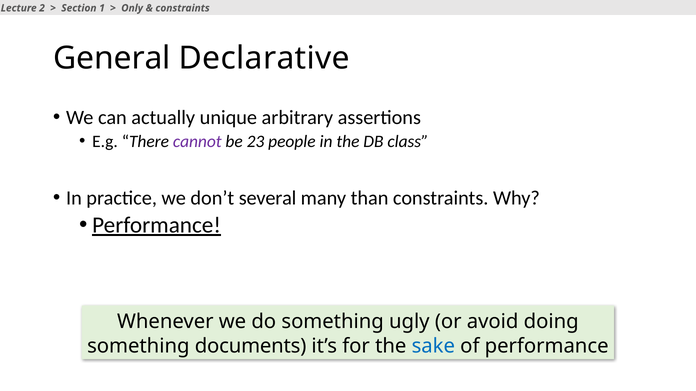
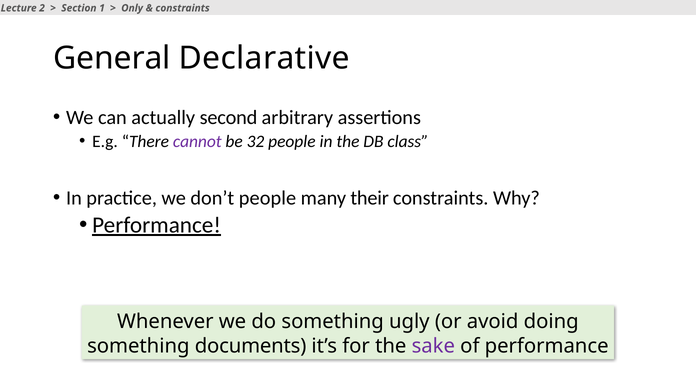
unique: unique -> second (228, 118)
23: 23 -> 32 (255, 142)
don’t several: several -> people (267, 198)
than: than -> their (370, 198)
sake colour: blue -> purple (433, 346)
